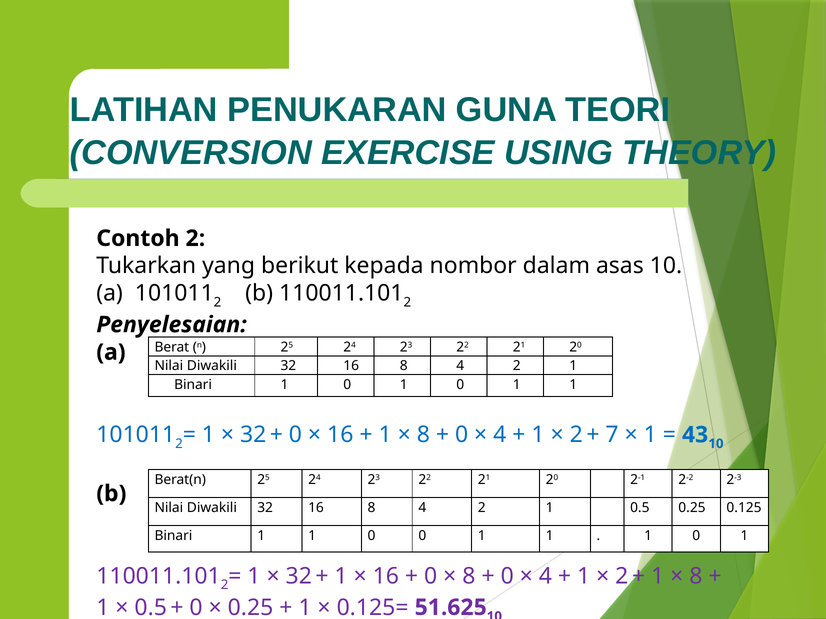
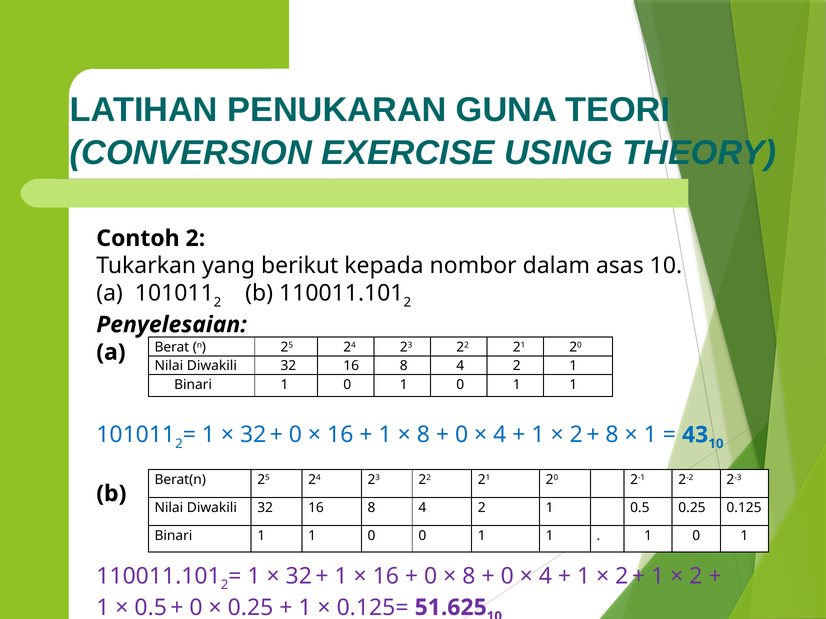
7: 7 -> 8 (612, 435)
8: 8 -> 2 (696, 577)
